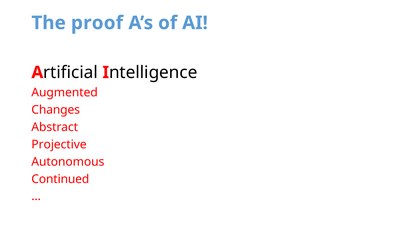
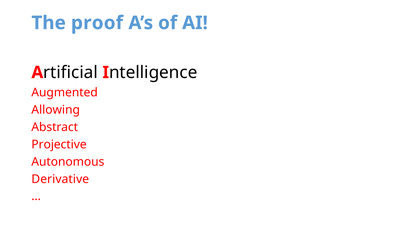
Changes: Changes -> Allowing (56, 110)
Continued: Continued -> Derivative (60, 179)
